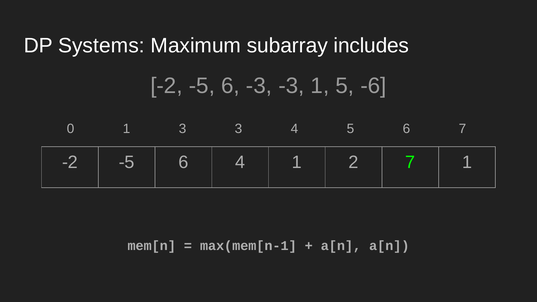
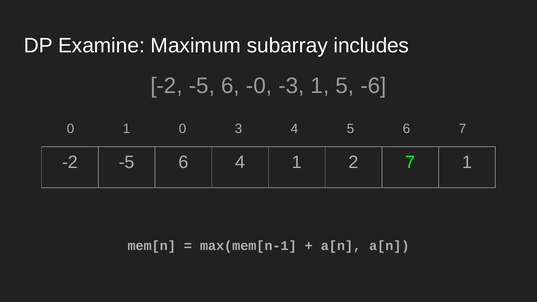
Systems: Systems -> Examine (101, 45)
6 -3: -3 -> -0 (259, 86)
0 1 3: 3 -> 0 (182, 129)
